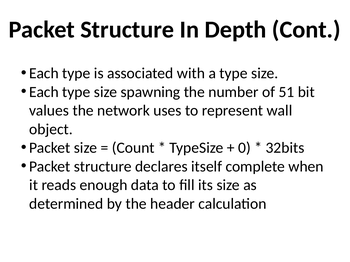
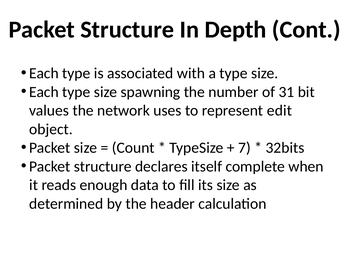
51: 51 -> 31 (286, 92)
wall: wall -> edit (279, 111)
0: 0 -> 7 (245, 148)
